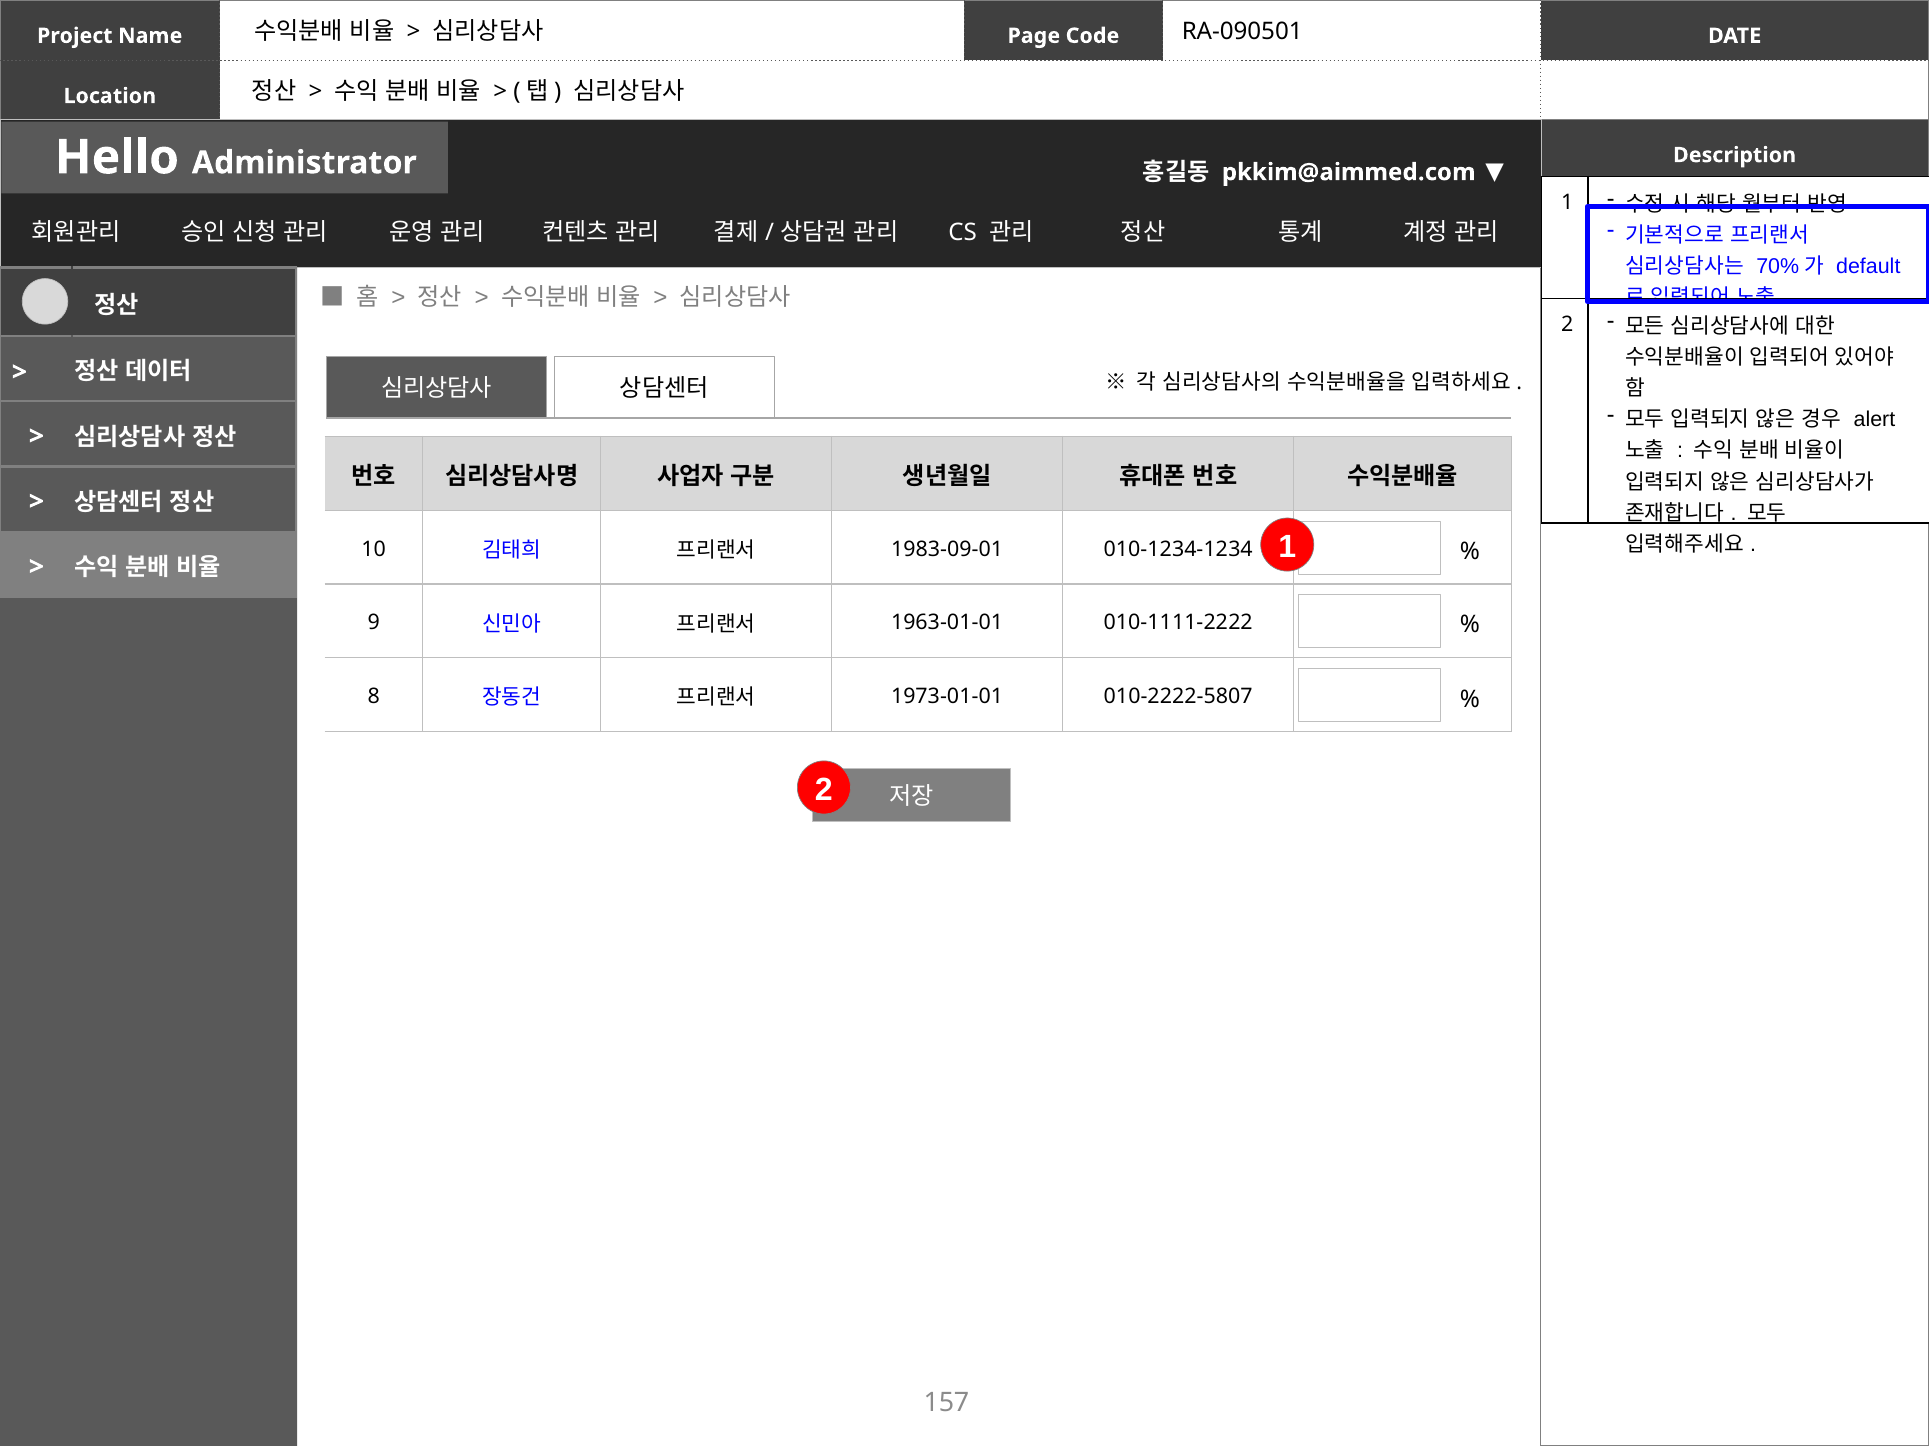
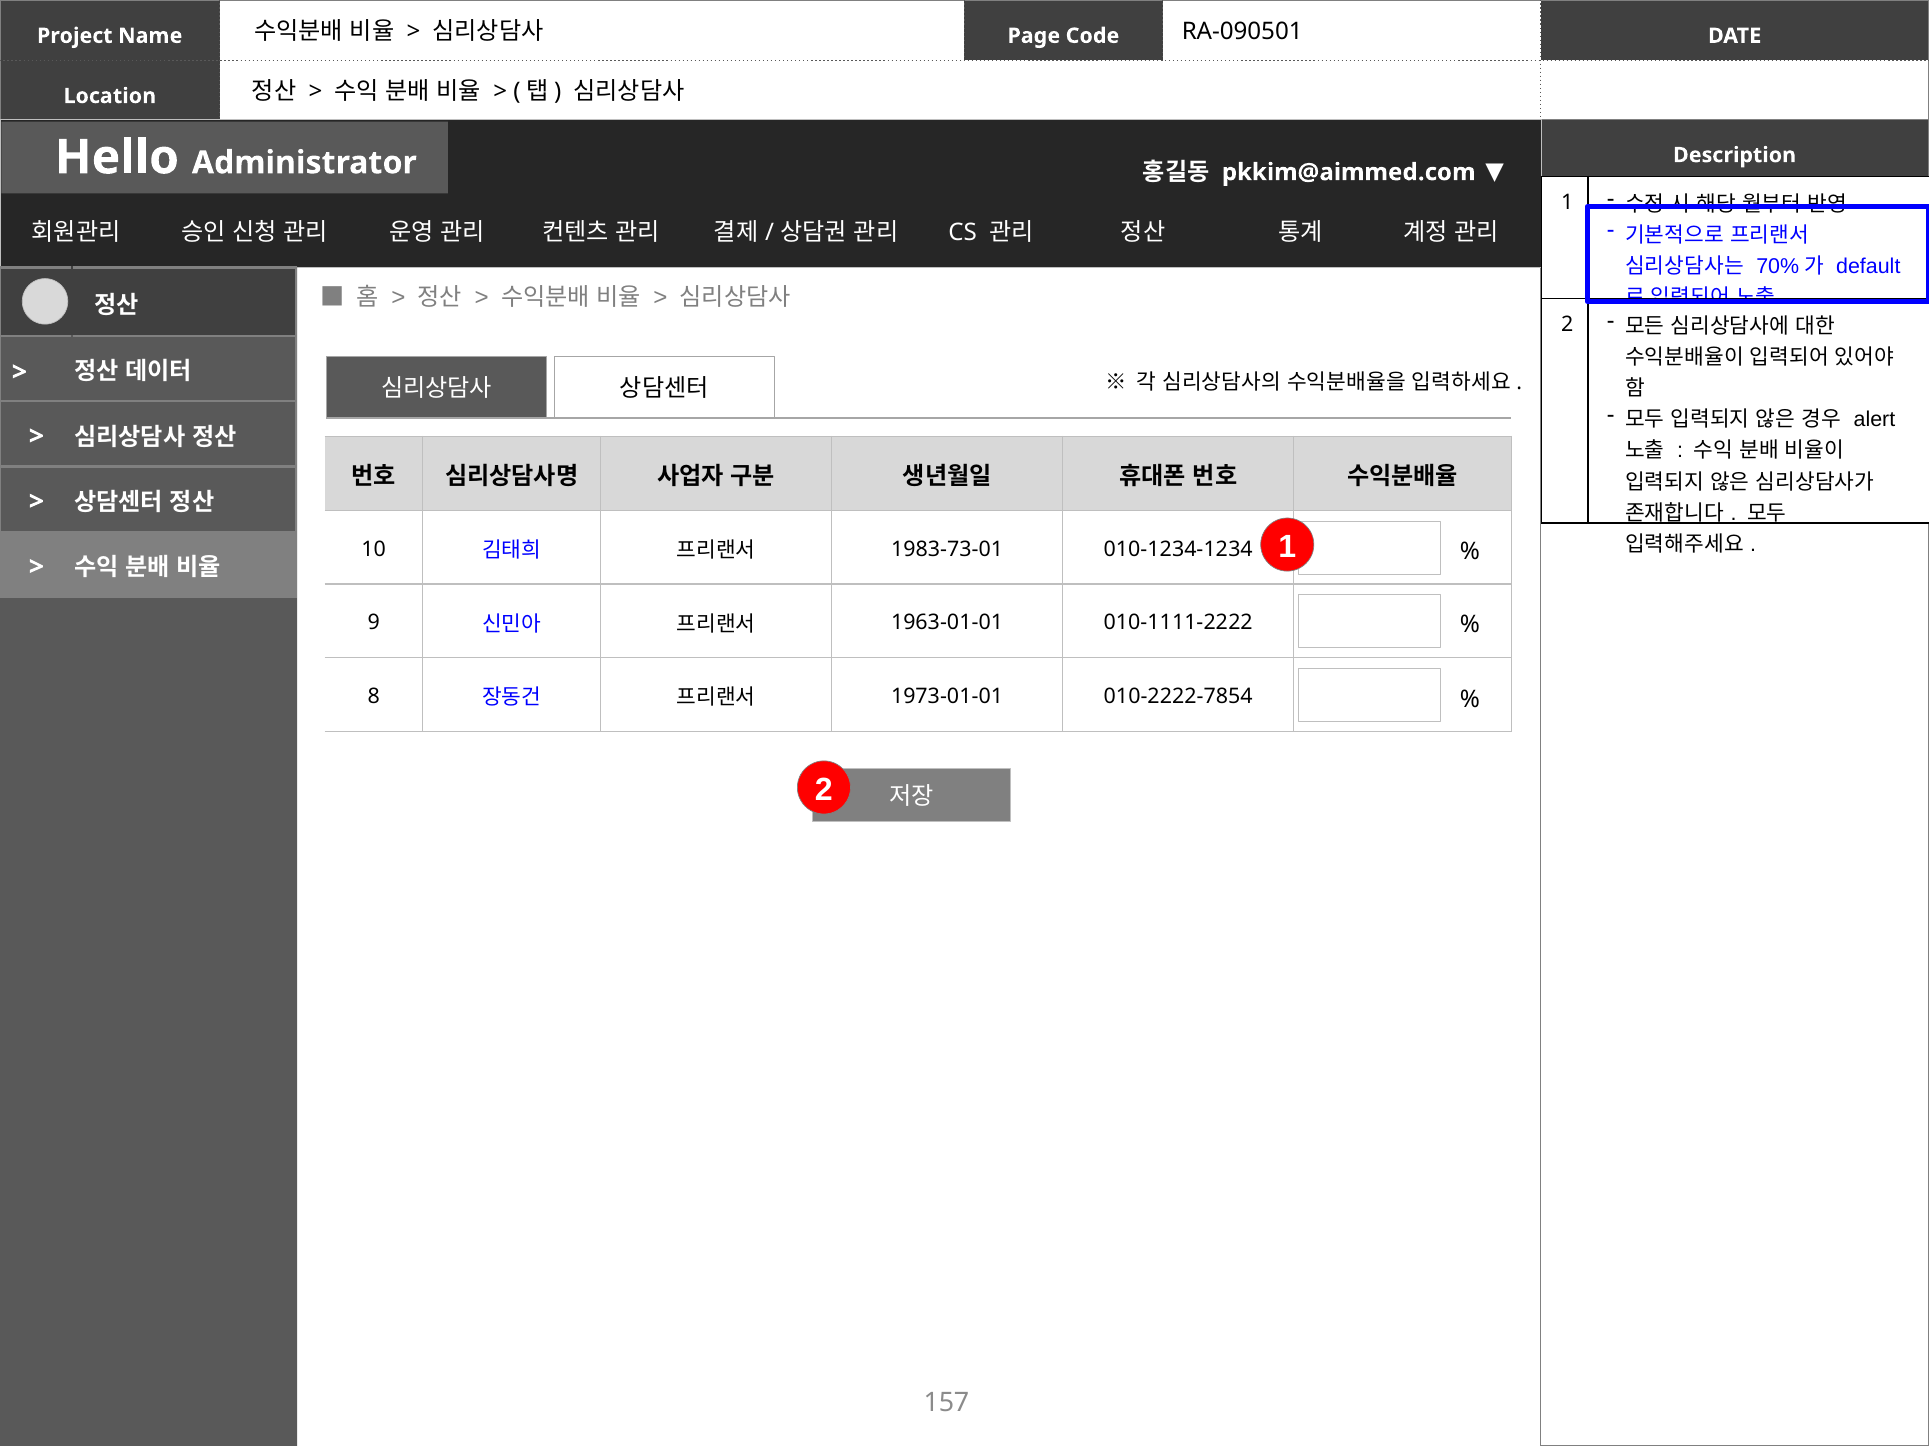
1983-09-01: 1983-09-01 -> 1983-73-01 (947, 549)
010-2222-5807: 010-2222-5807 -> 010-2222-7854 (1178, 697)
